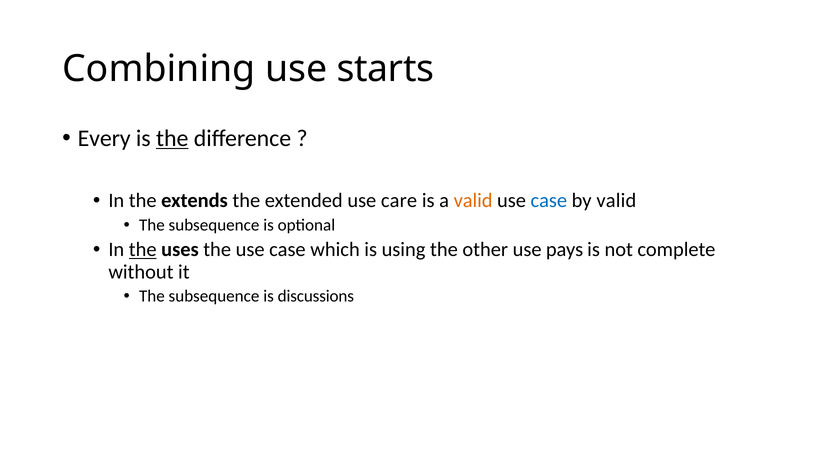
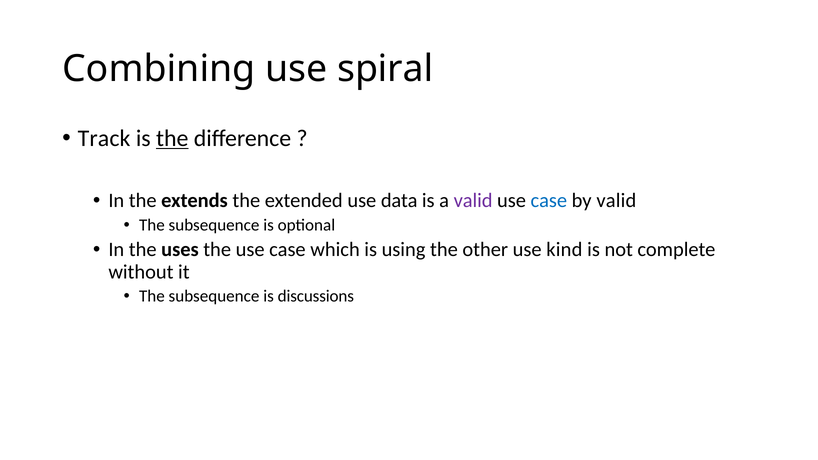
starts: starts -> spiral (385, 69)
Every: Every -> Track (104, 138)
care: care -> data (399, 201)
valid colour: orange -> purple (473, 201)
the underline: present -> none (143, 250)
pays: pays -> kind (564, 250)
